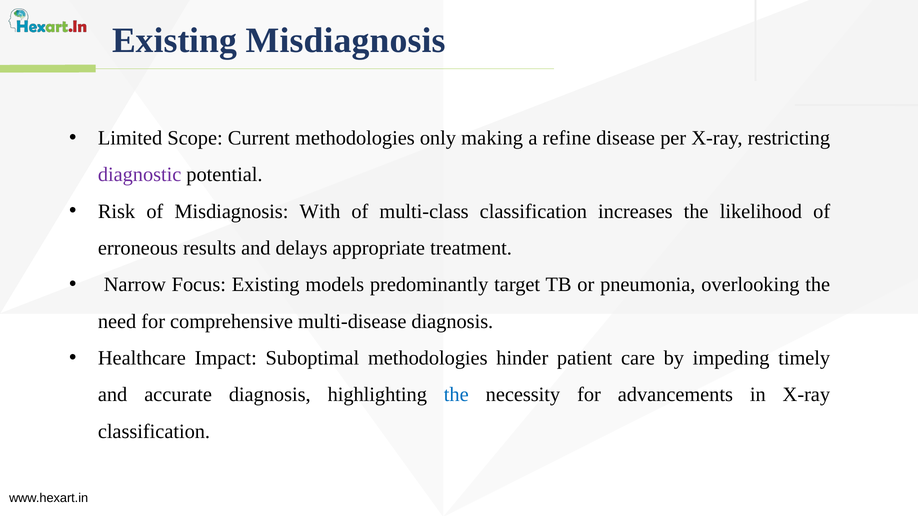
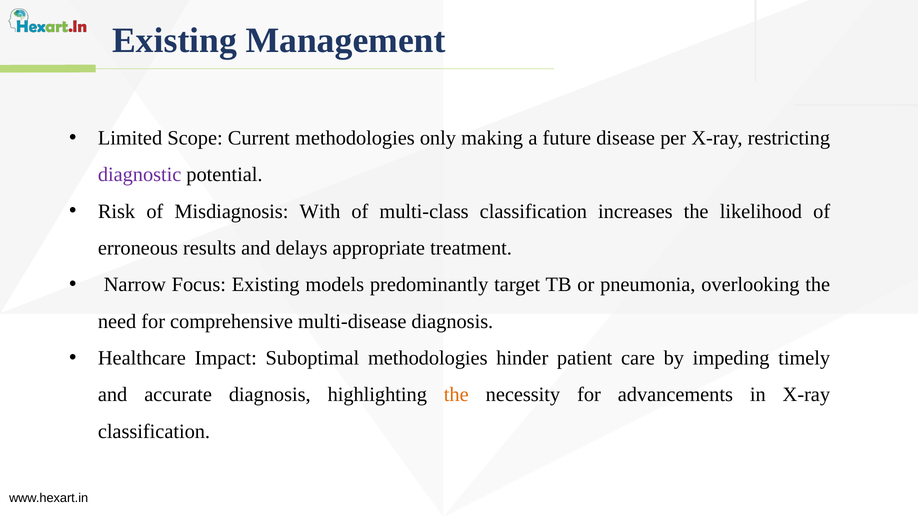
Existing Misdiagnosis: Misdiagnosis -> Management (346, 41)
refine: refine -> future (567, 138)
the colour: blue -> orange (456, 395)
